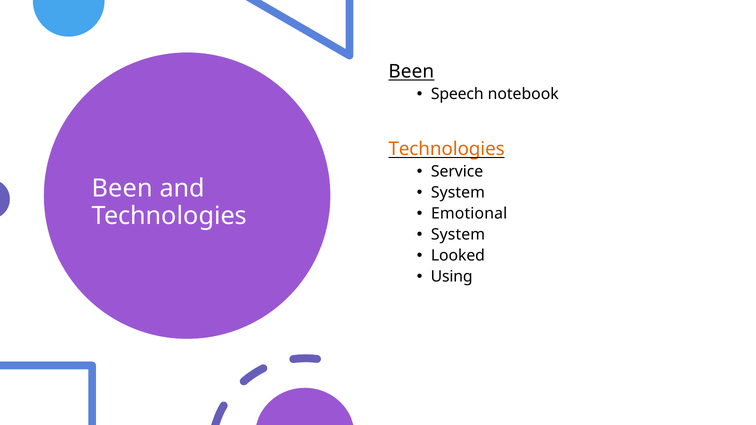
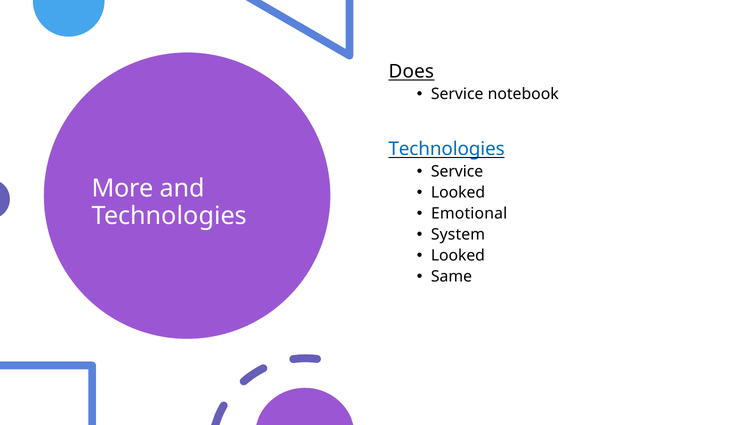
Been: Been -> Does (411, 72)
Speech: Speech -> Service (457, 94)
Technologies colour: orange -> blue (447, 149)
Been: Been -> More (123, 189)
System: System -> Looked (458, 193)
Using: Using -> Same (452, 277)
